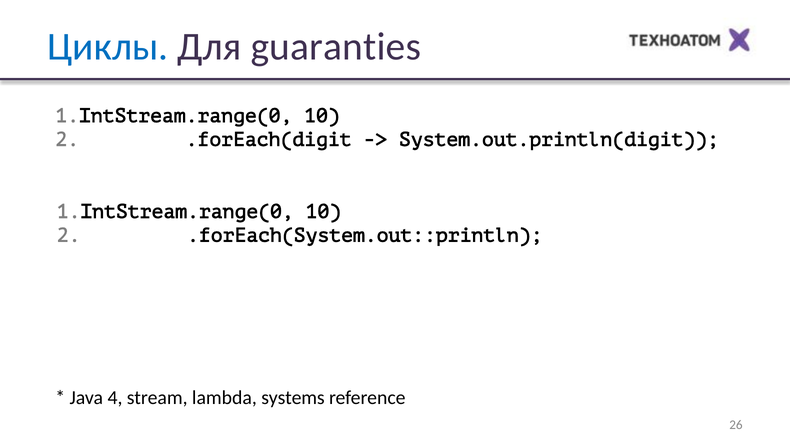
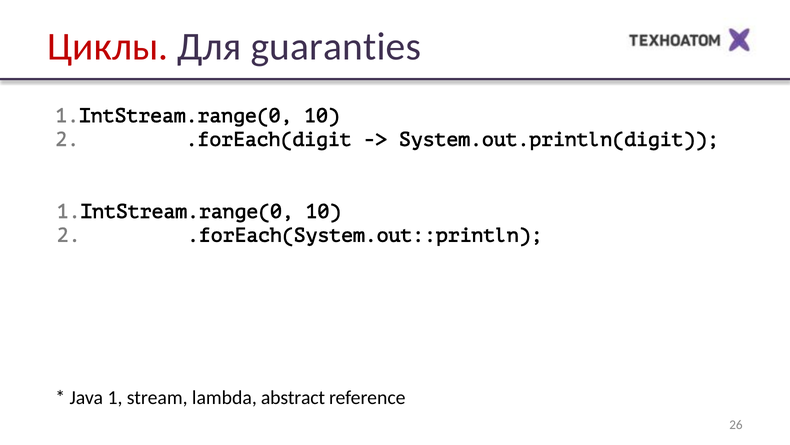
Циклы colour: blue -> red (108, 47)
4: 4 -> 1 (115, 397)
systems: systems -> abstract (293, 397)
